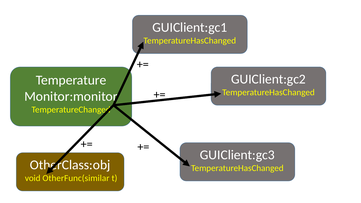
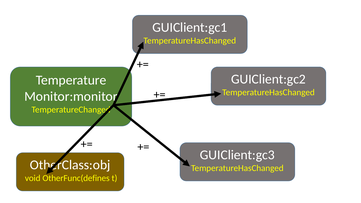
OtherFunc(similar: OtherFunc(similar -> OtherFunc(defines (76, 178)
